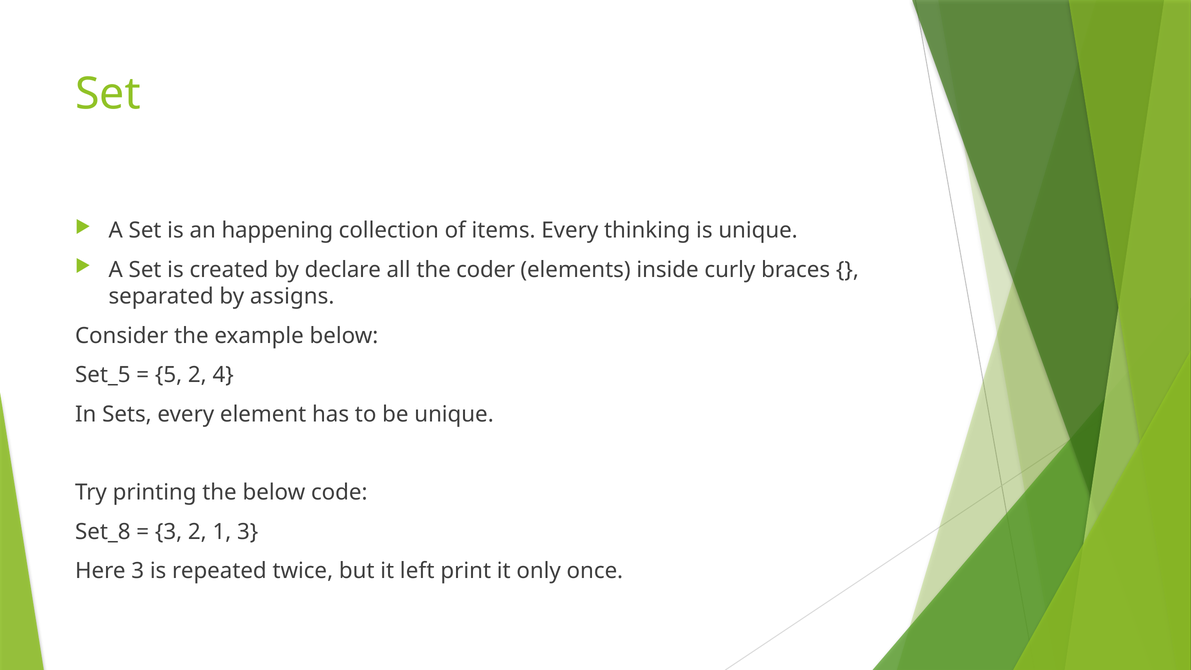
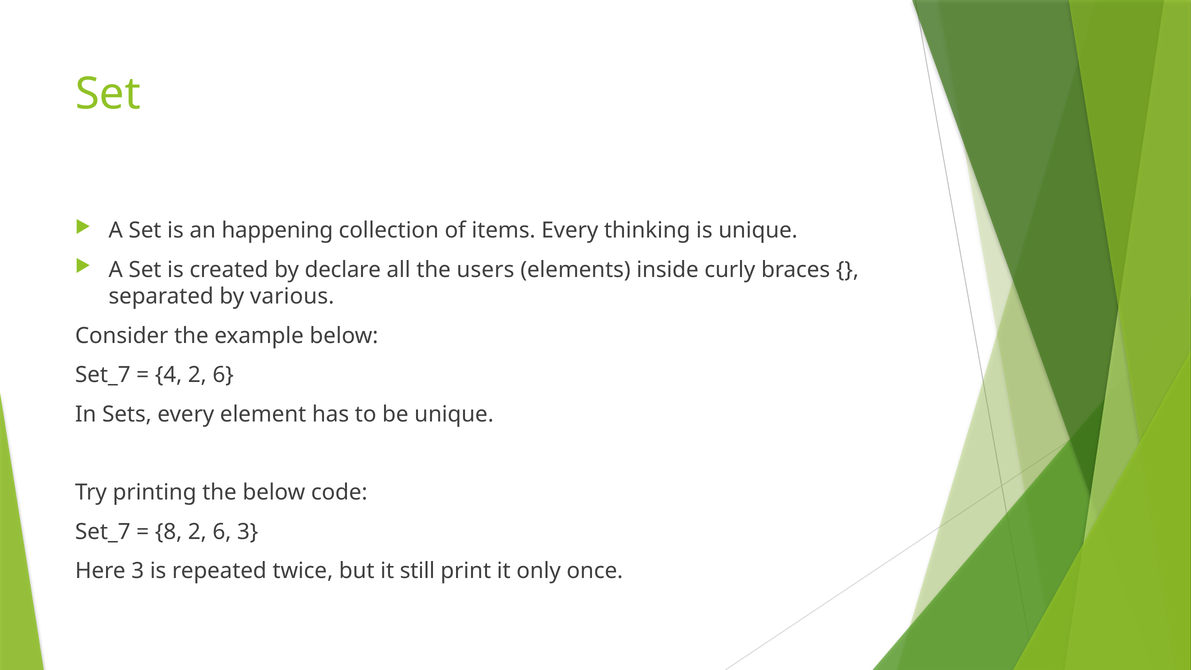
coder: coder -> users (485, 270)
assigns: assigns -> various (292, 297)
Set_5: Set_5 -> Set_7 (103, 375)
5: 5 -> 4 (169, 375)
4: 4 -> 6 (223, 375)
Set_8: Set_8 -> Set_7 (103, 532)
3: 3 -> 8 (169, 532)
1: 1 -> 6 (222, 532)
left: left -> still (417, 571)
